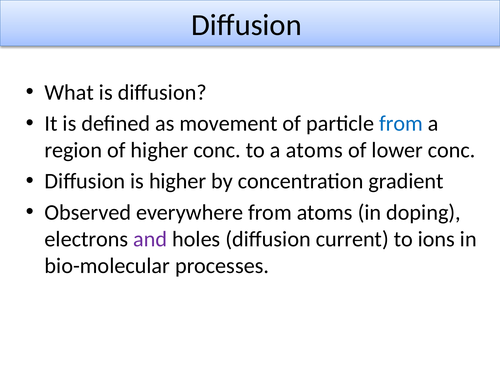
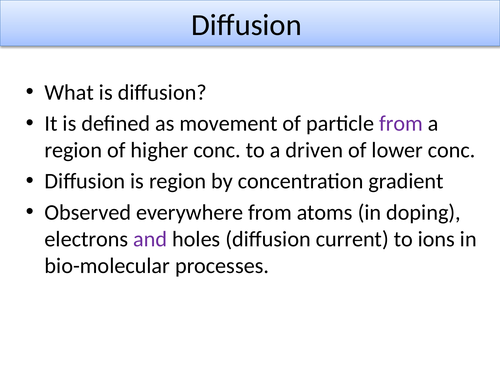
from colour: blue -> purple (401, 124)
a atoms: atoms -> driven (314, 150)
is higher: higher -> region (178, 181)
